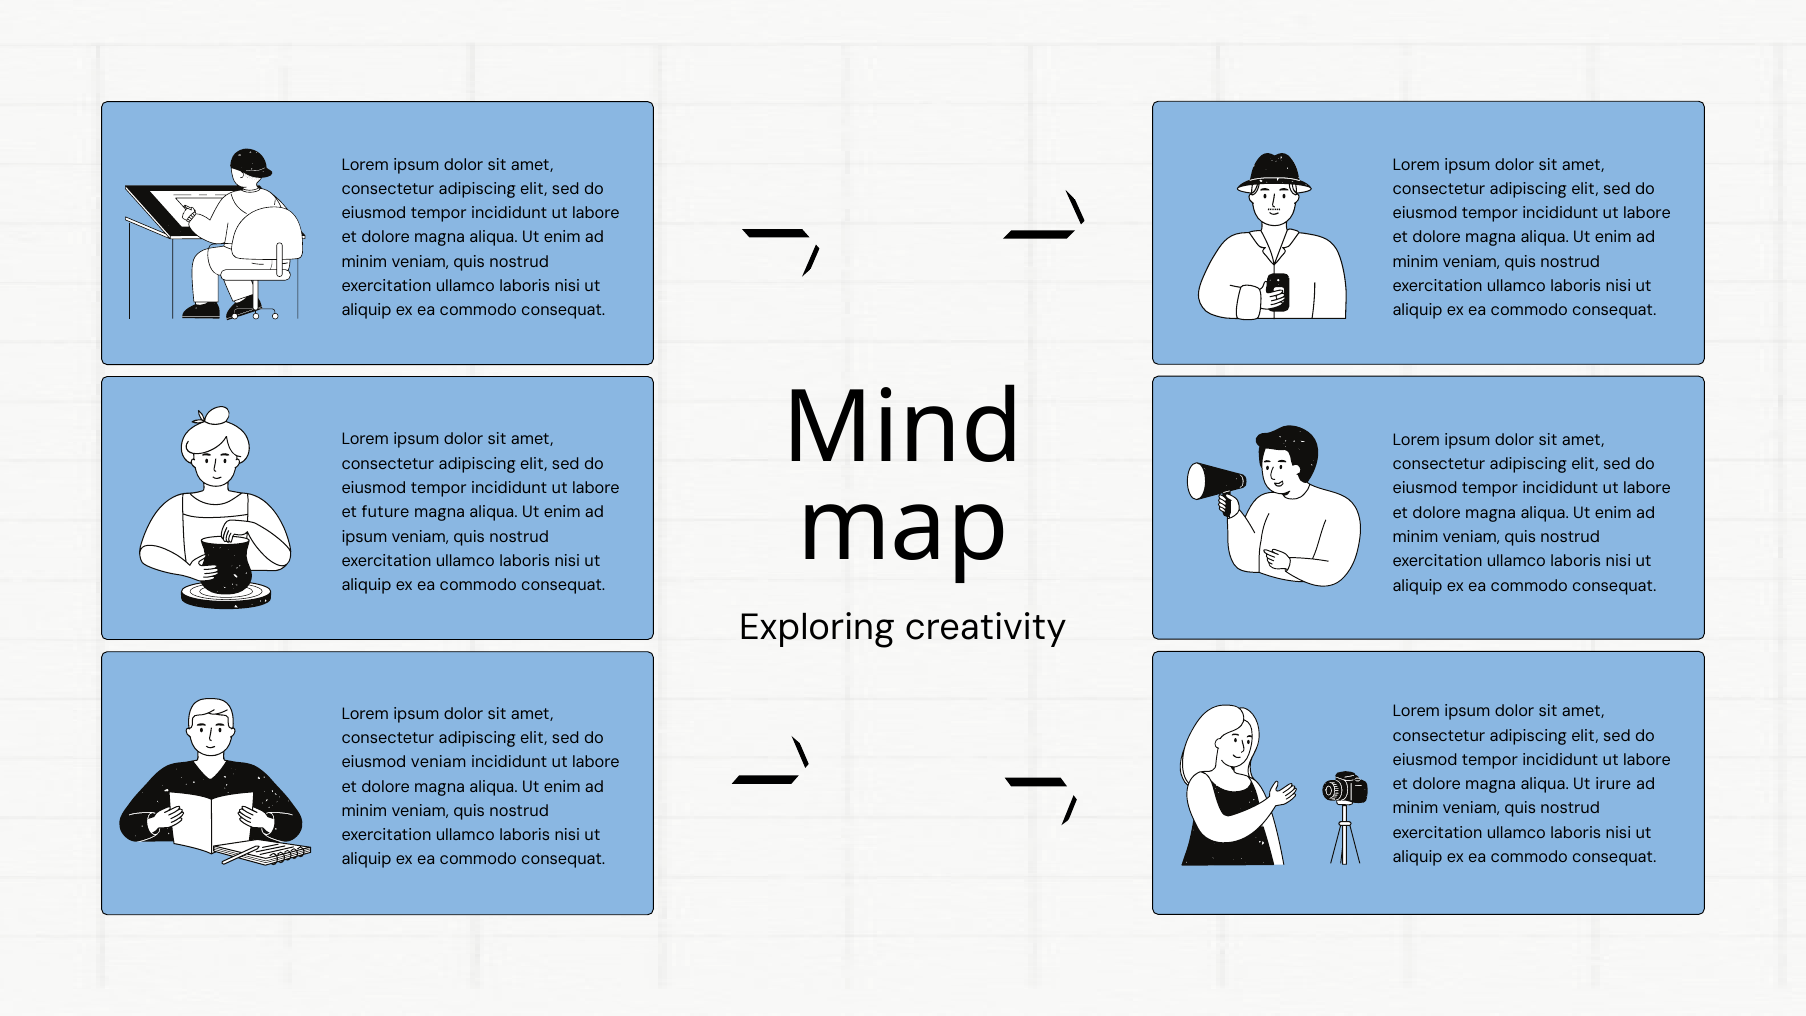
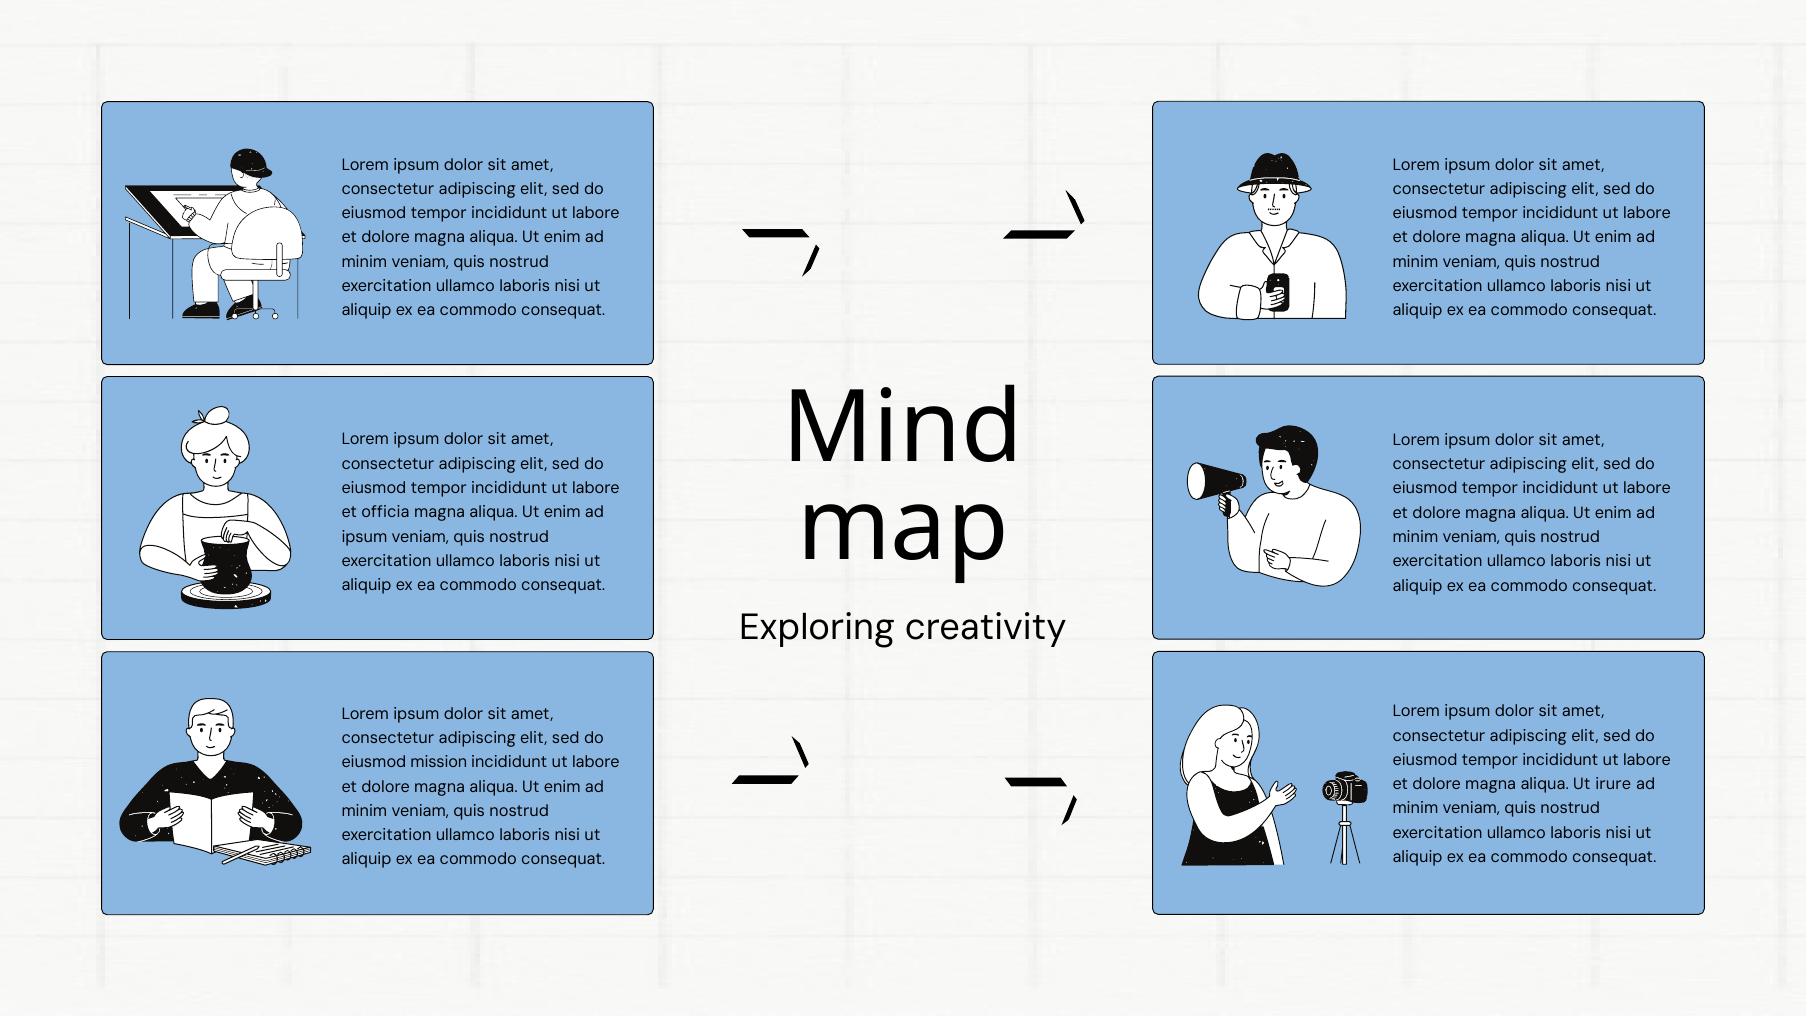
future: future -> officia (386, 512)
eiusmod veniam: veniam -> mission (439, 762)
